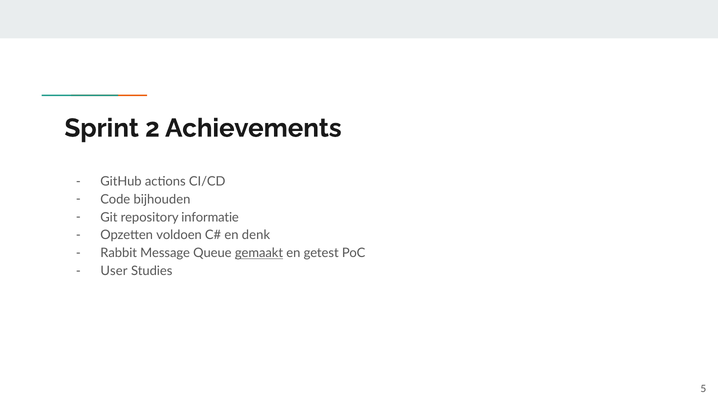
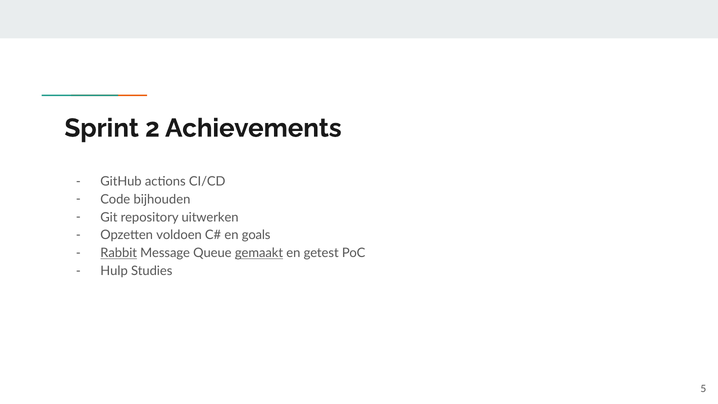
informatie: informatie -> uitwerken (210, 217)
denk: denk -> goals (256, 235)
Rabbit underline: none -> present (119, 253)
User: User -> Hulp (114, 271)
